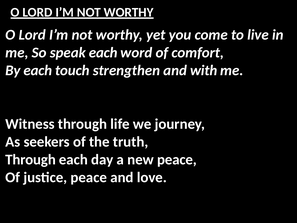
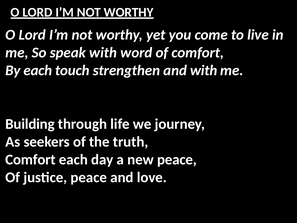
speak each: each -> with (103, 53)
Witness: Witness -> Building (30, 124)
Through: Through -> Comfort (31, 159)
